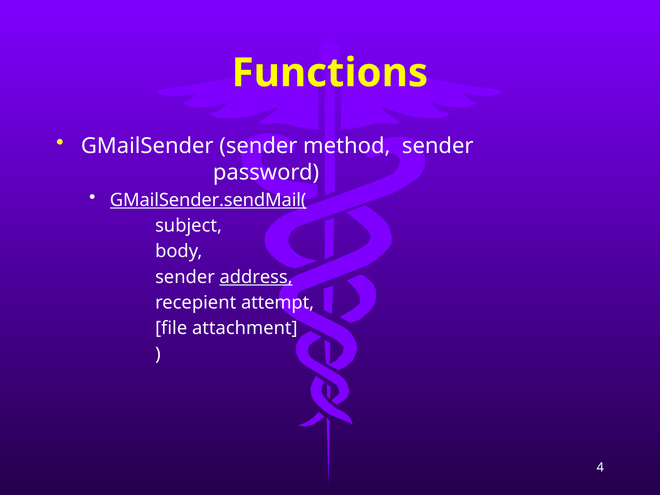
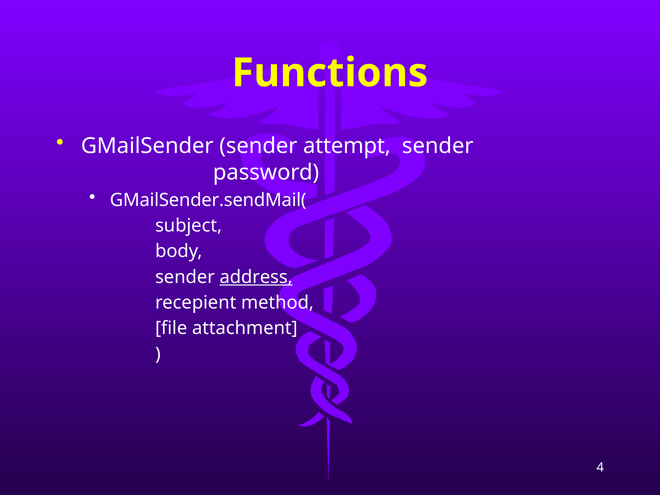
method: method -> attempt (347, 146)
GMailSender.sendMail( underline: present -> none (208, 200)
attempt: attempt -> method (277, 303)
